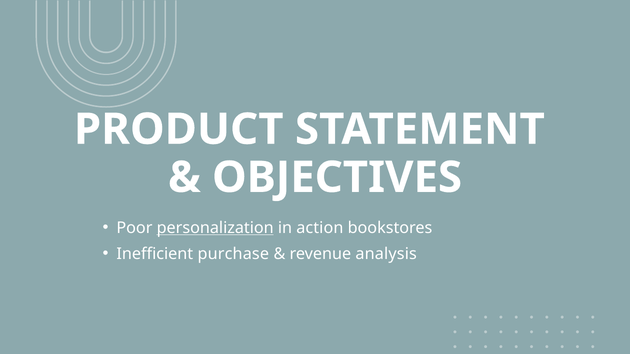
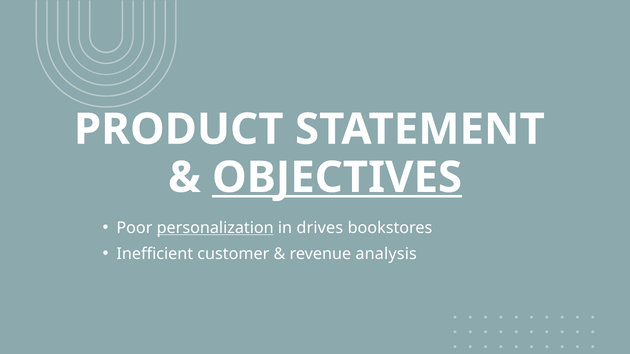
OBJECTIVES underline: none -> present (337, 178)
action: action -> drives (320, 228)
purchase: purchase -> customer (233, 254)
